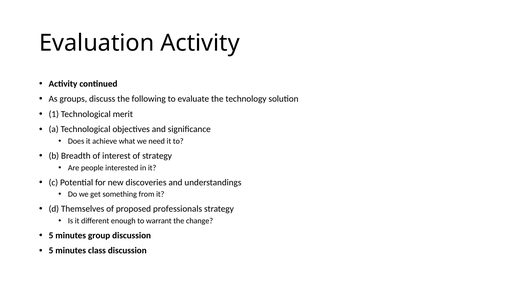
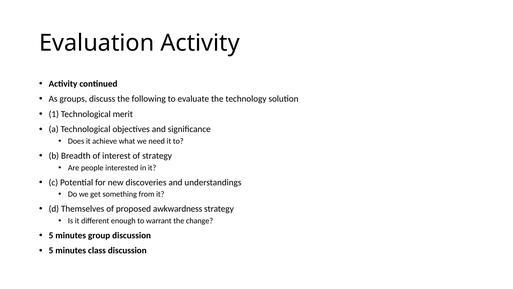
professionals: professionals -> awkwardness (178, 209)
